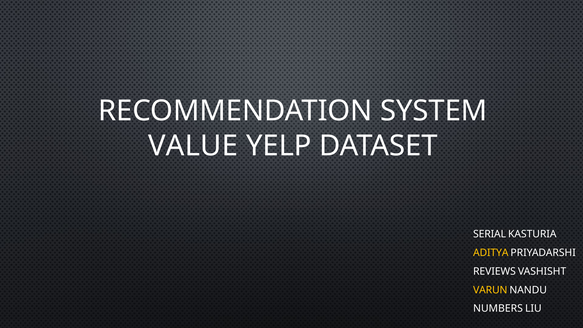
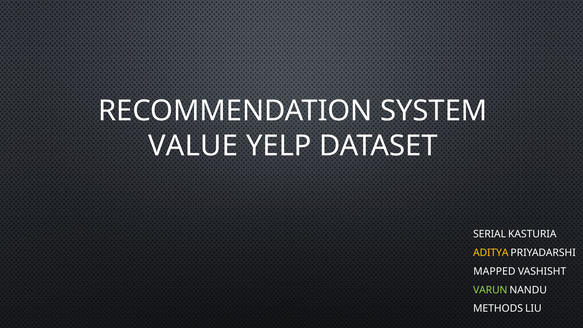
REVIEWS: REVIEWS -> MAPPED (494, 271)
VARUN colour: yellow -> light green (490, 290)
NUMBERS: NUMBERS -> METHODS (498, 308)
